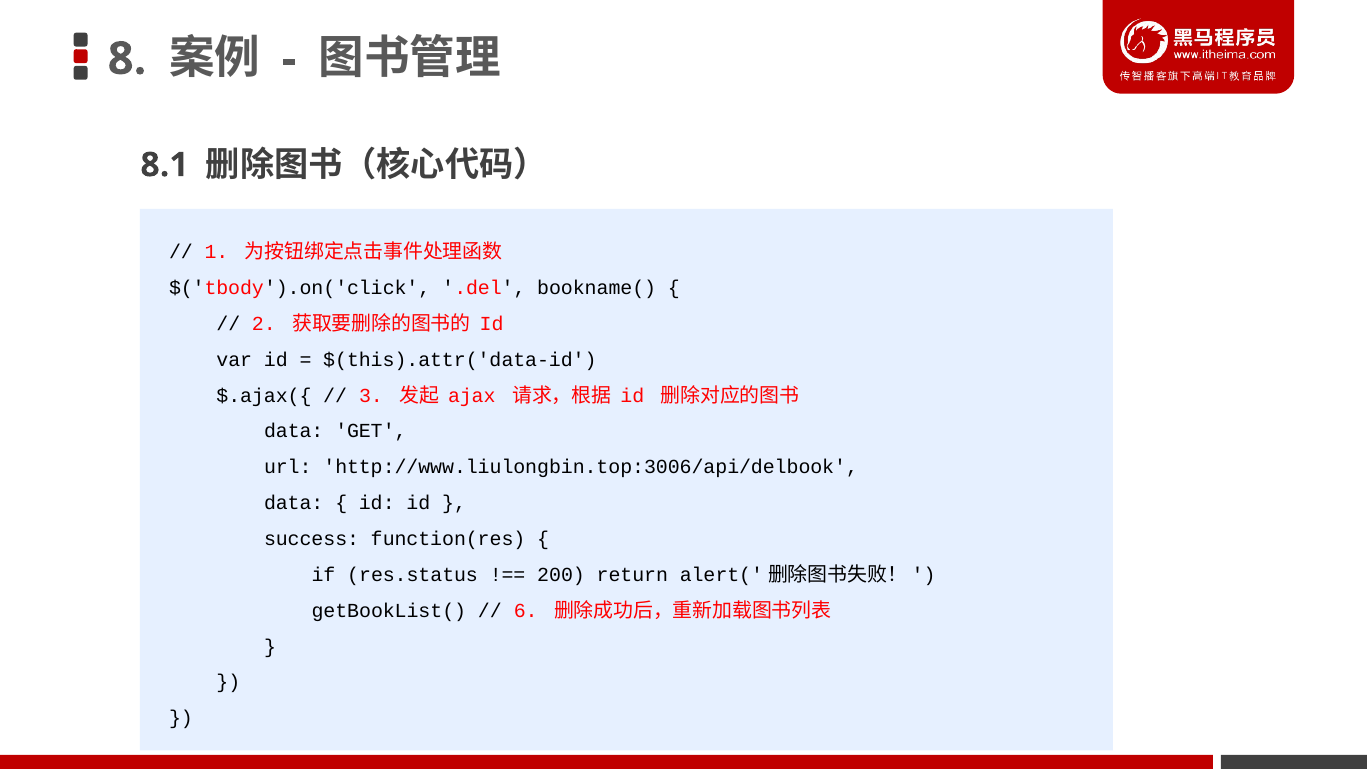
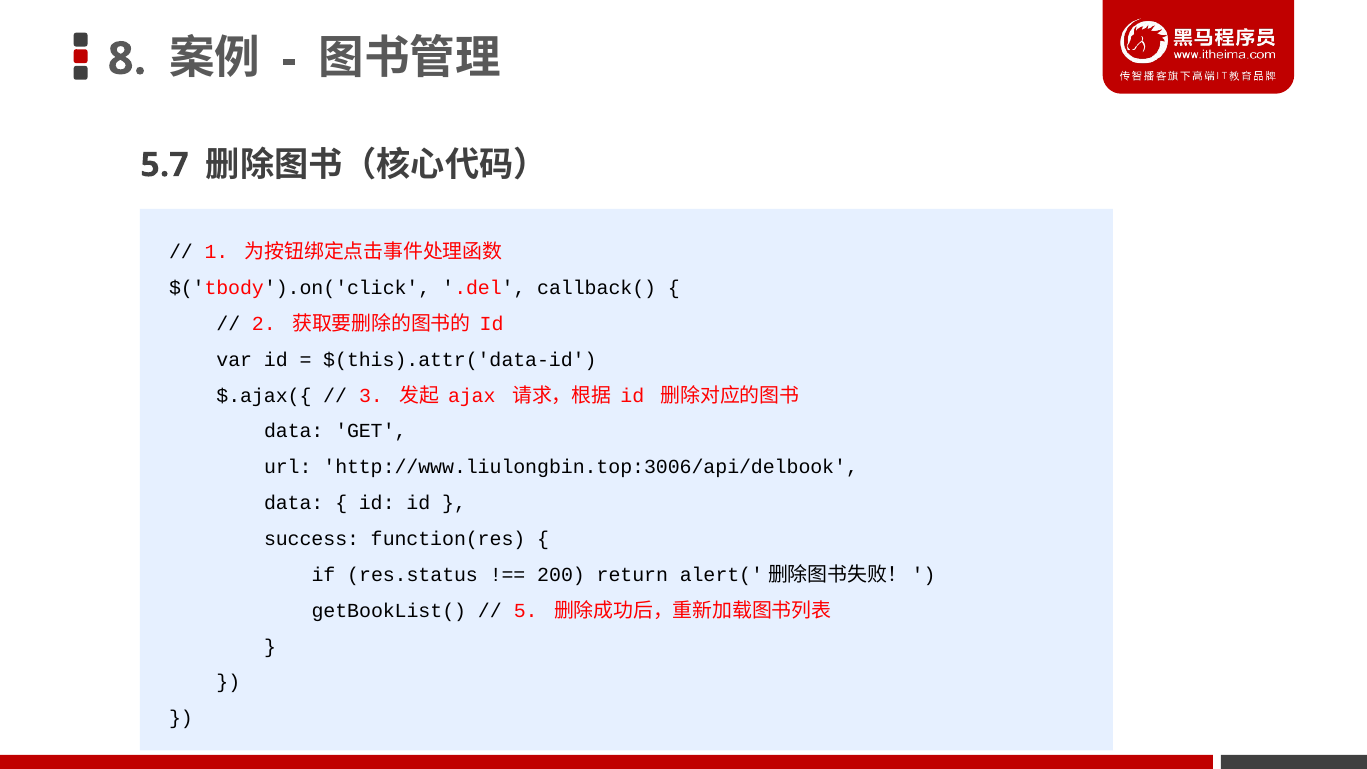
8.1: 8.1 -> 5.7 (165, 165)
bookname(: bookname( -> callback( (597, 288)
6: 6 -> 5 (526, 611)
